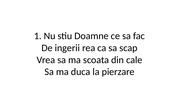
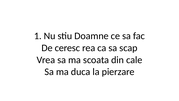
ingerii: ingerii -> ceresc (67, 48)
